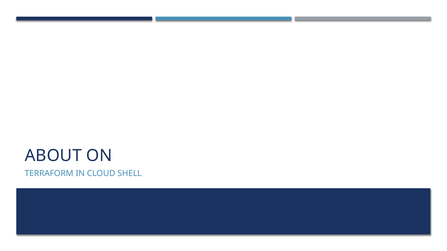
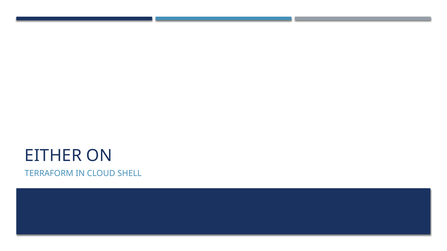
ABOUT: ABOUT -> EITHER (53, 156)
